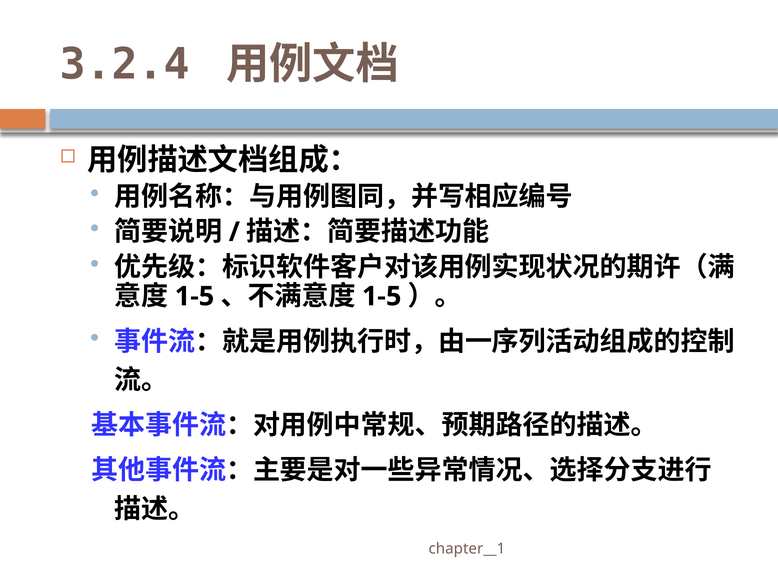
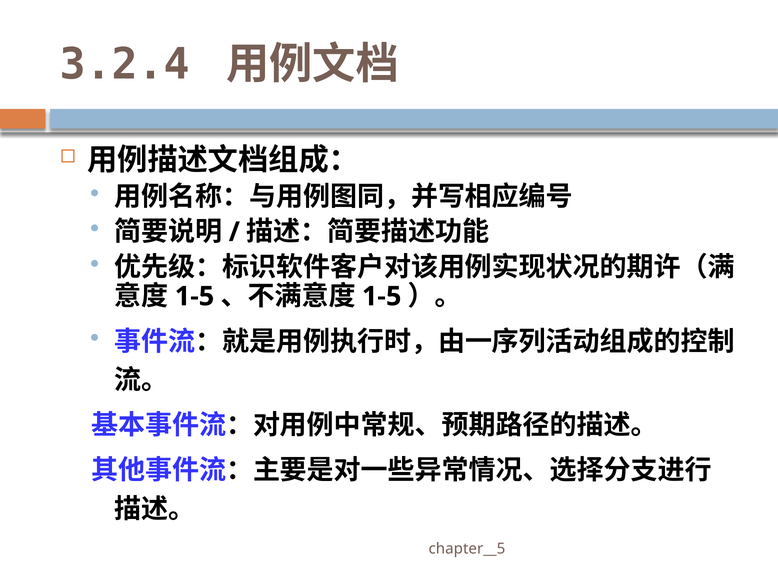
chapter__1: chapter__1 -> chapter__5 (467, 548)
